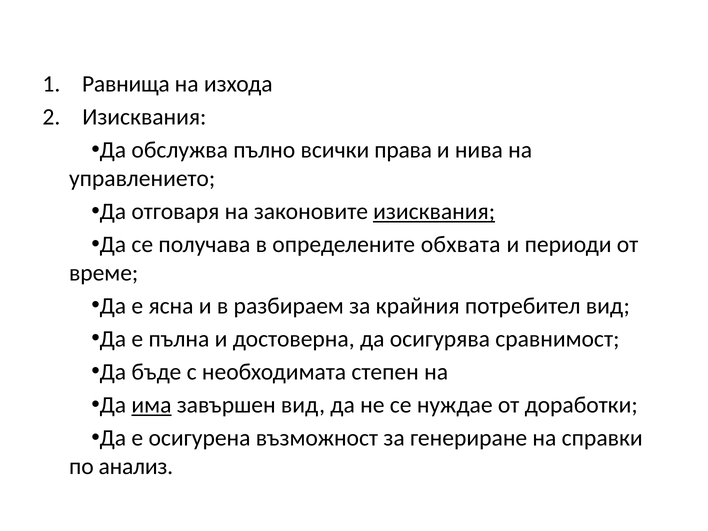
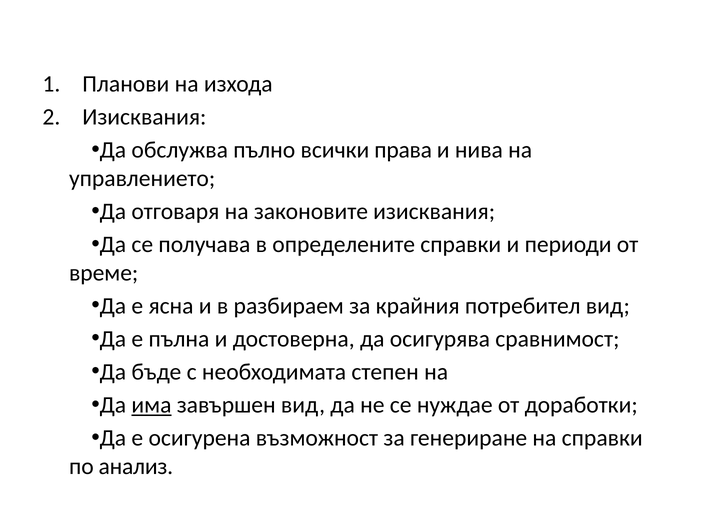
Равнища: Равнища -> Планови (126, 84)
изисквания underline: present -> none (434, 212)
определените обхвата: обхвата -> справки (461, 245)
